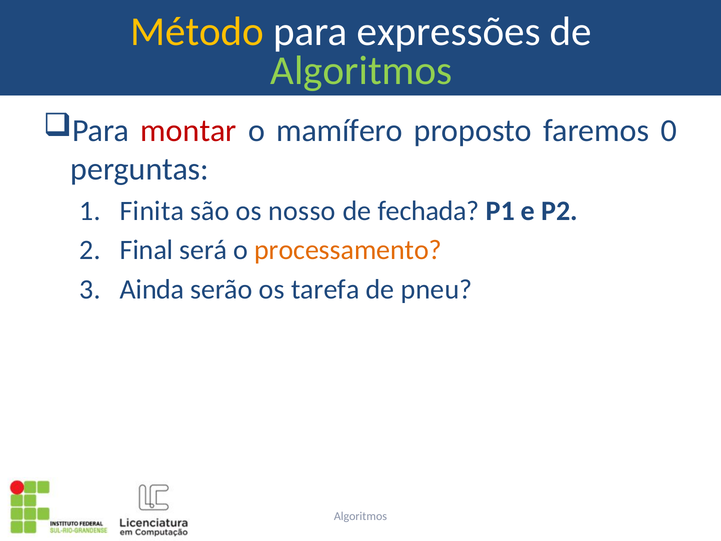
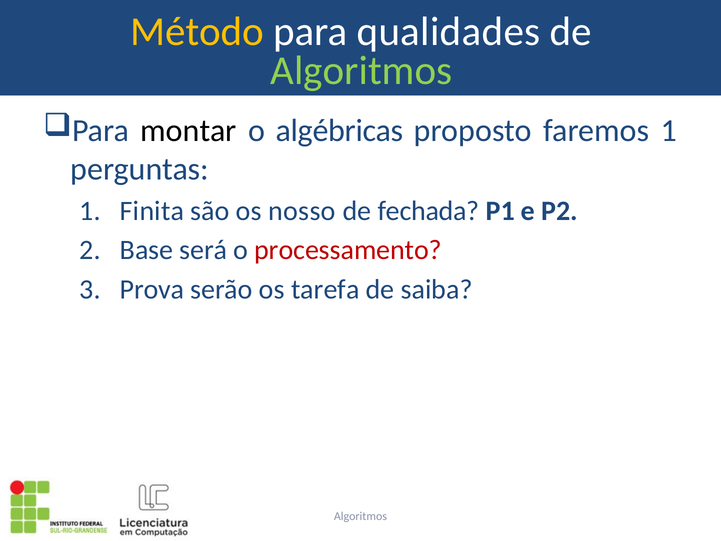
expressões: expressões -> qualidades (449, 32)
montar colour: red -> black (189, 131)
mamífero: mamífero -> algébricas (340, 131)
faremos 0: 0 -> 1 (669, 131)
Final: Final -> Base (147, 250)
processamento colour: orange -> red (348, 250)
Ainda: Ainda -> Prova (152, 289)
pneu: pneu -> saiba (437, 289)
